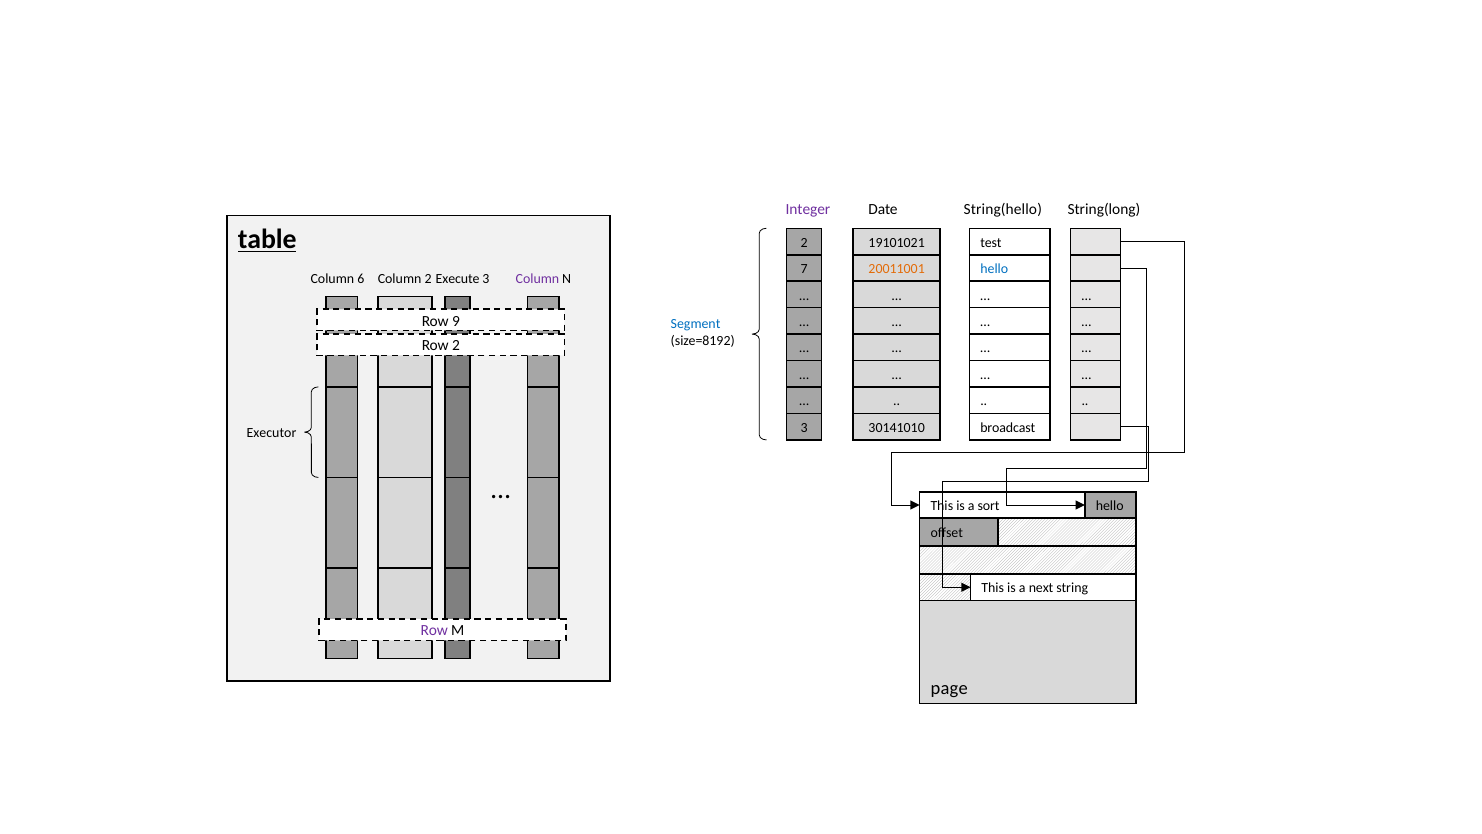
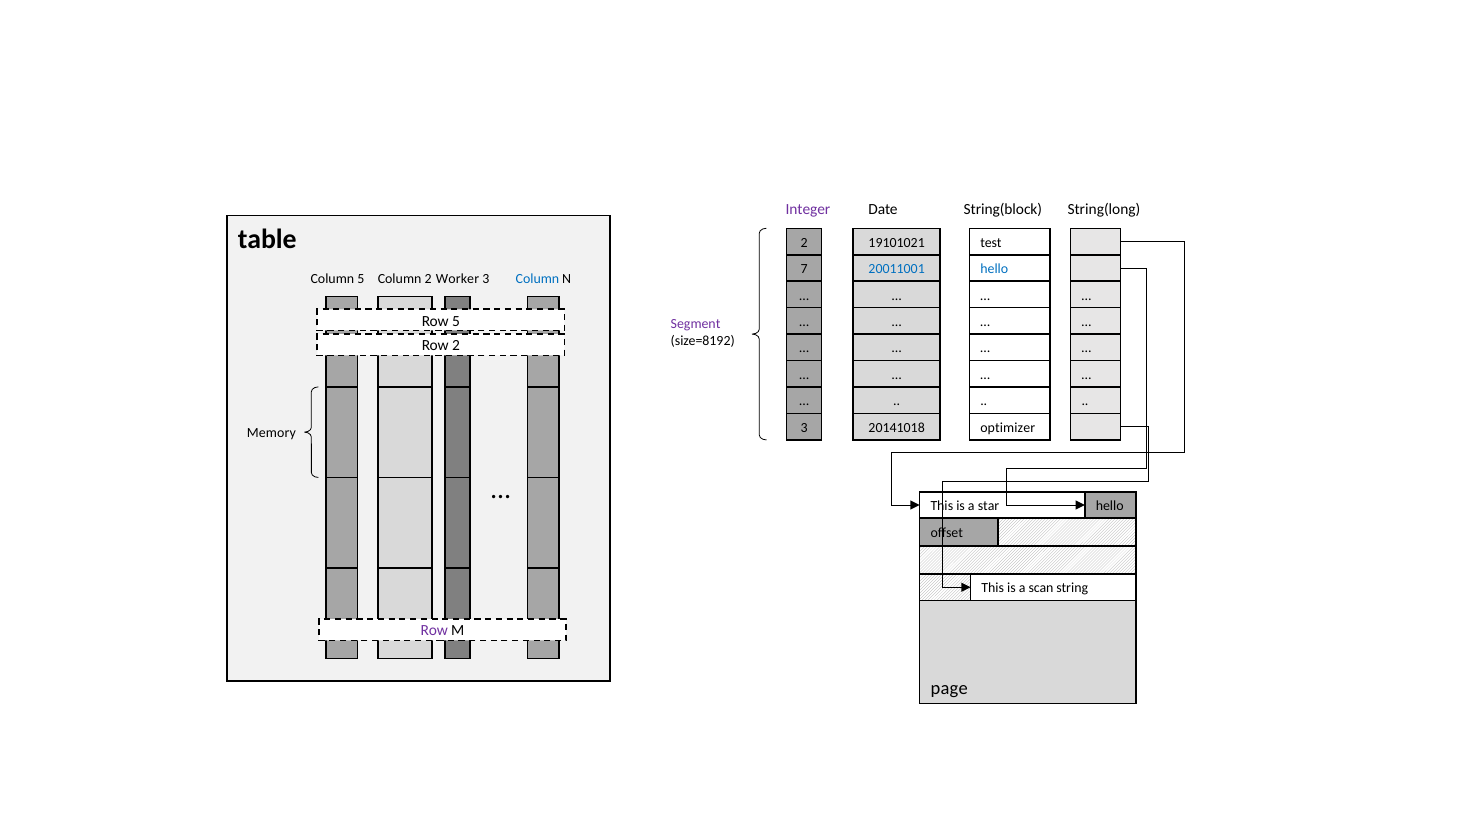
String(hello: String(hello -> String(block (1003, 209)
table underline: present -> none (267, 239)
20011001 colour: orange -> blue (897, 269)
Column 6: 6 -> 5 (361, 279)
Execute: Execute -> Worker (457, 279)
Column colour: purple -> blue (537, 279)
Row 9: 9 -> 5 (456, 321)
Segment colour: blue -> purple (696, 324)
30141010: 30141010 -> 20141018 (897, 427)
broadcast: broadcast -> optimizer (1008, 427)
Executor: Executor -> Memory (271, 433)
sort: sort -> star (989, 506)
next: next -> scan (1041, 588)
